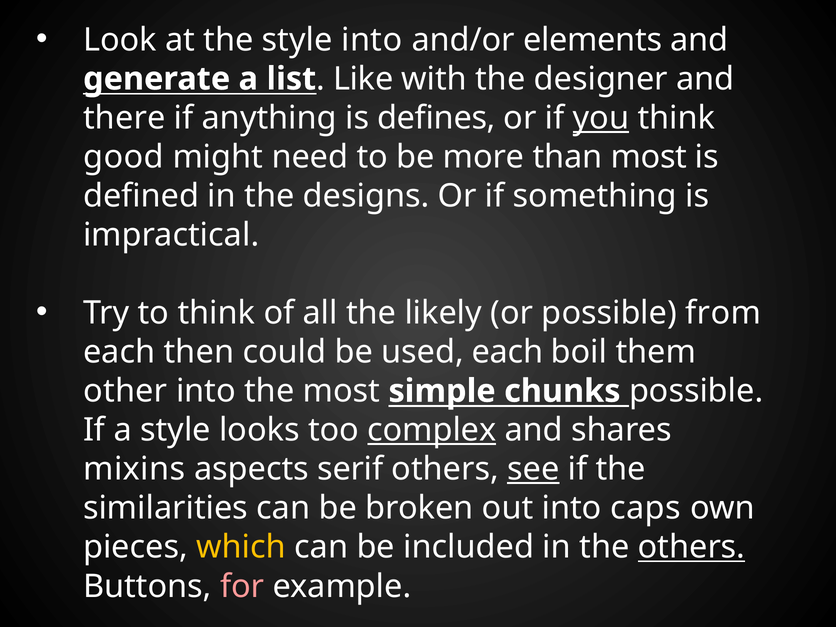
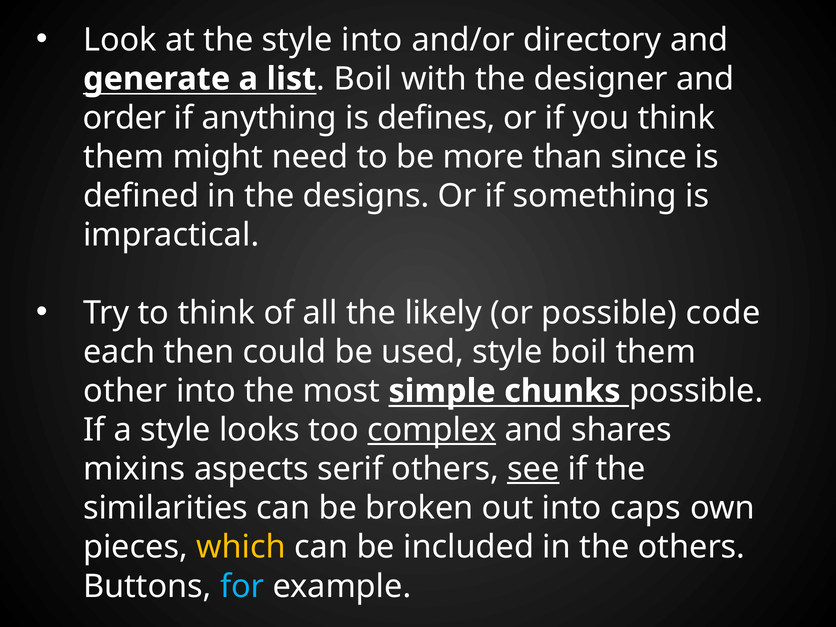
elements: elements -> directory (592, 40)
Like: Like -> Boil (363, 79)
there: there -> order (124, 118)
you underline: present -> none (601, 118)
good: good -> them (124, 157)
than most: most -> since (649, 157)
from: from -> code (723, 313)
used each: each -> style (507, 352)
others underline: present -> none (691, 547)
for colour: pink -> light blue (242, 586)
